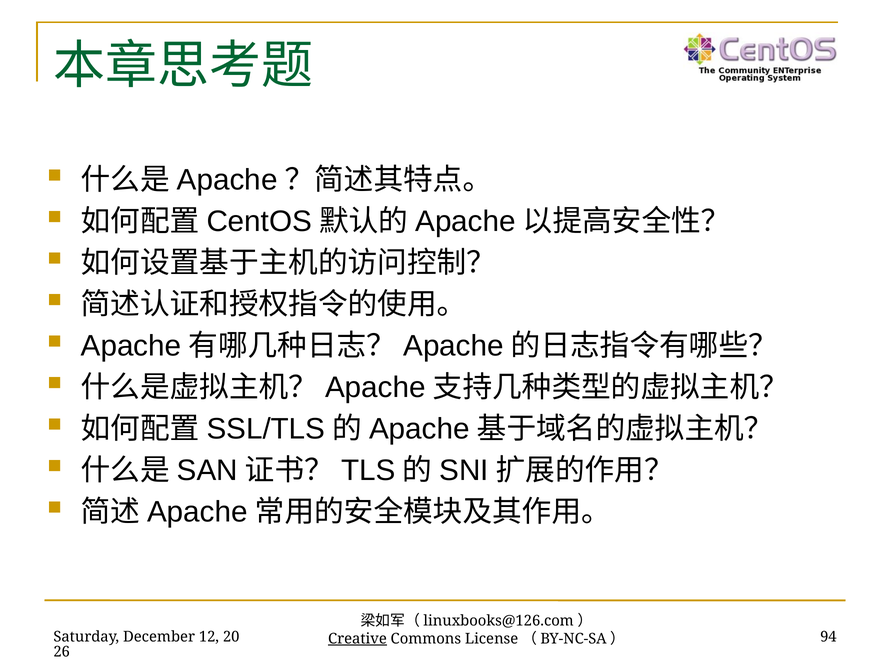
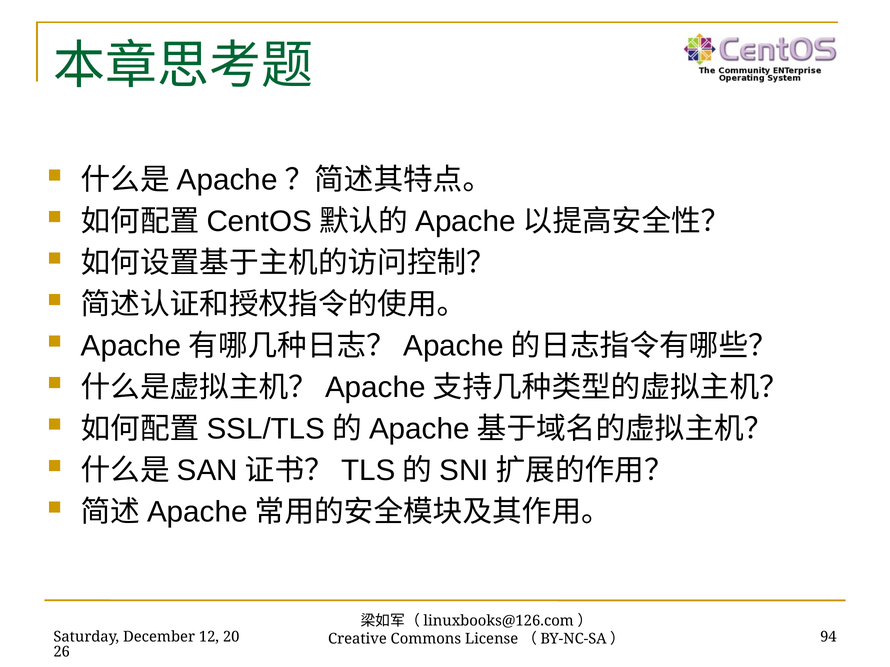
Creative underline: present -> none (357, 639)
